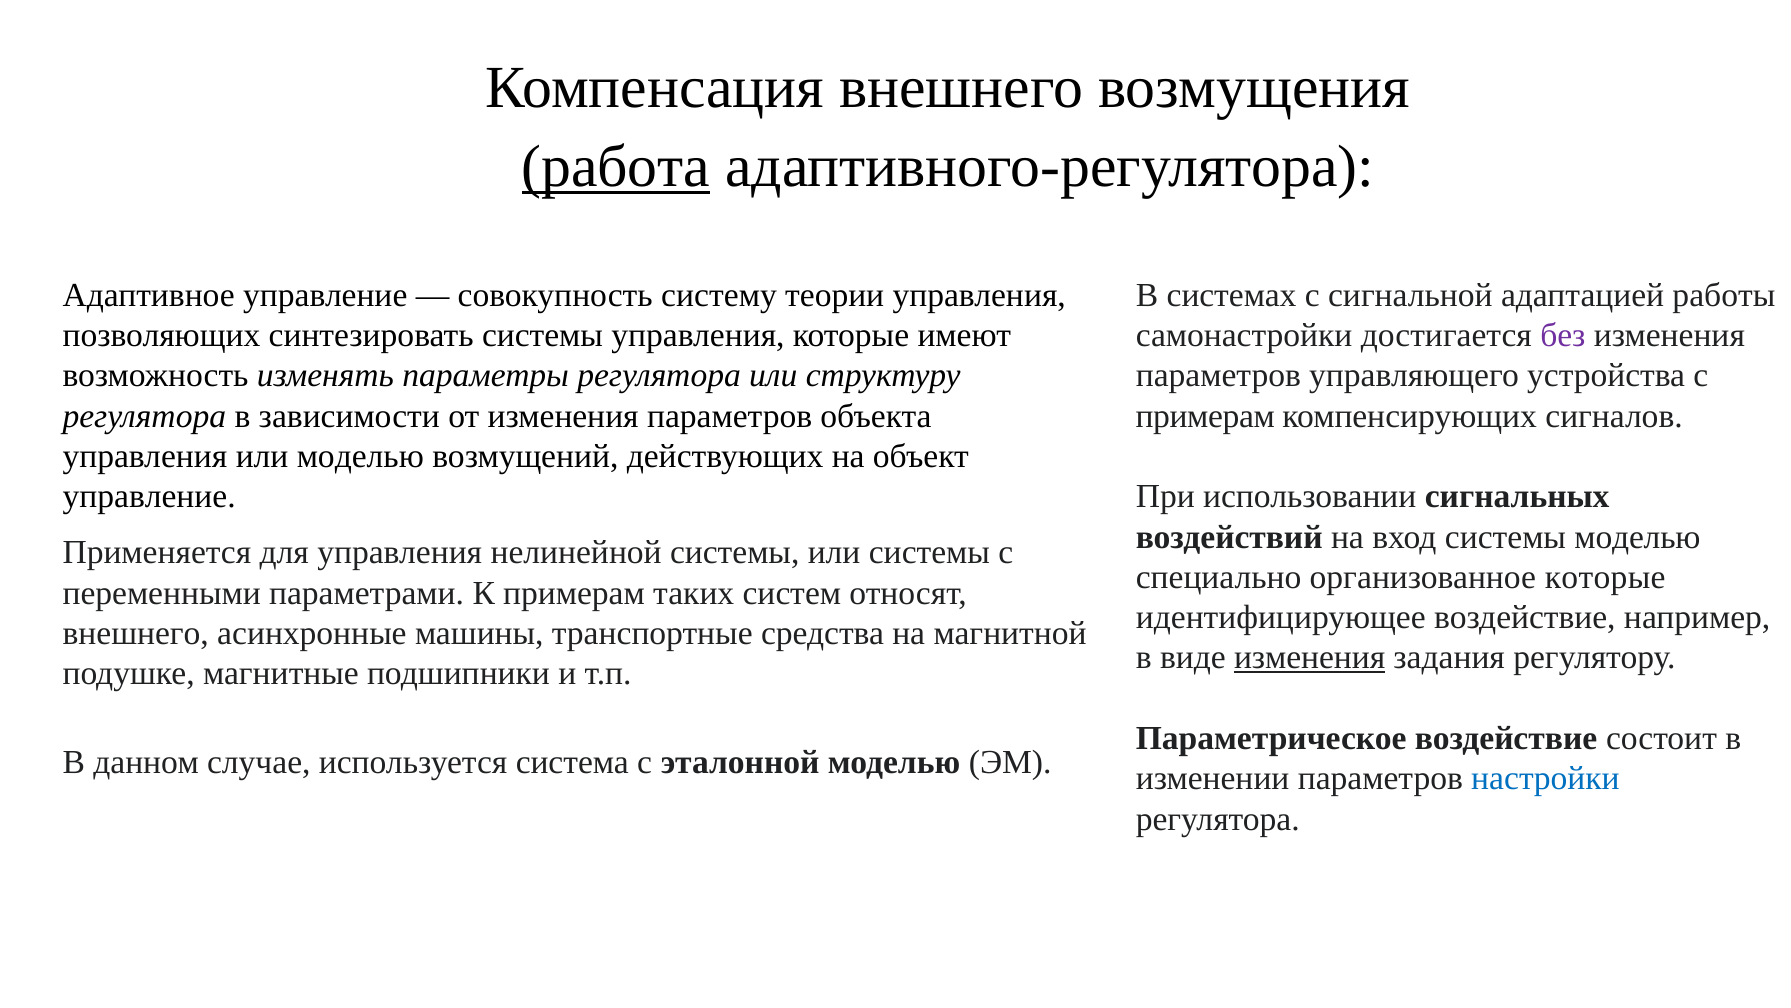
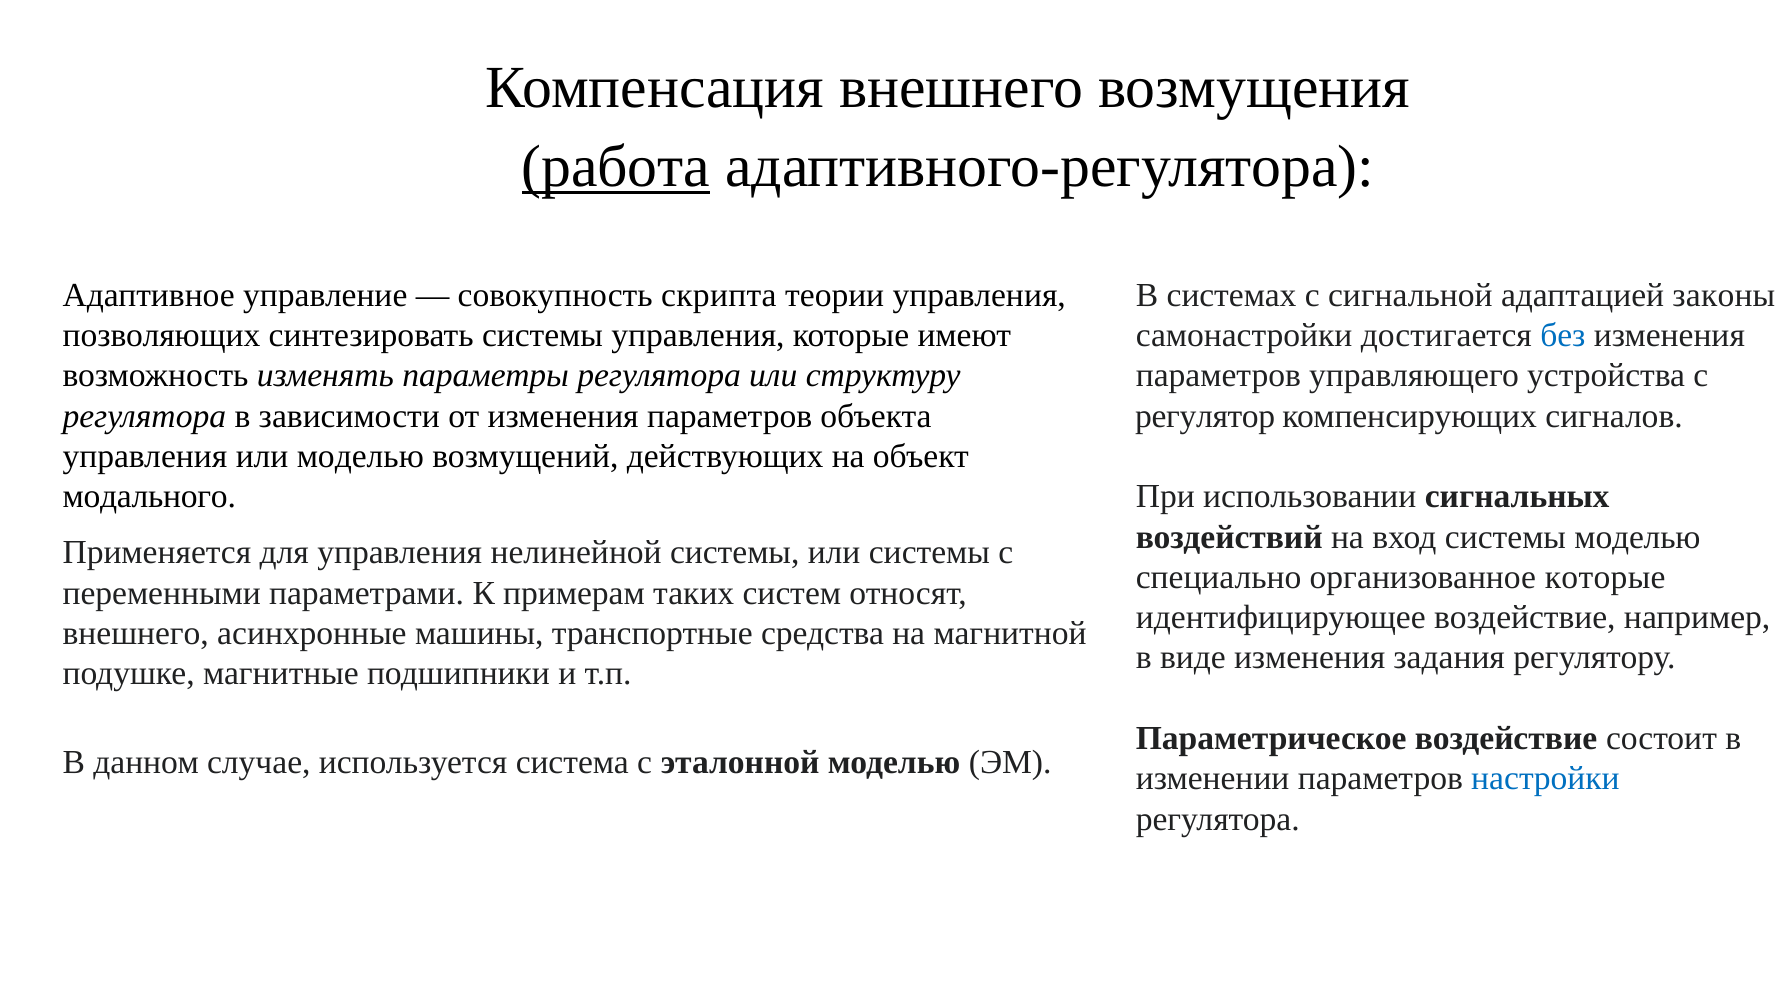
систему: систему -> скрипта (719, 295)
работы: работы -> законы (1724, 295)
без colour: purple -> blue (1563, 335)
примерам: примерам -> регулятор (1205, 416)
управление: управление -> модального (149, 496)
изменения underline: present -> none (1310, 658)
